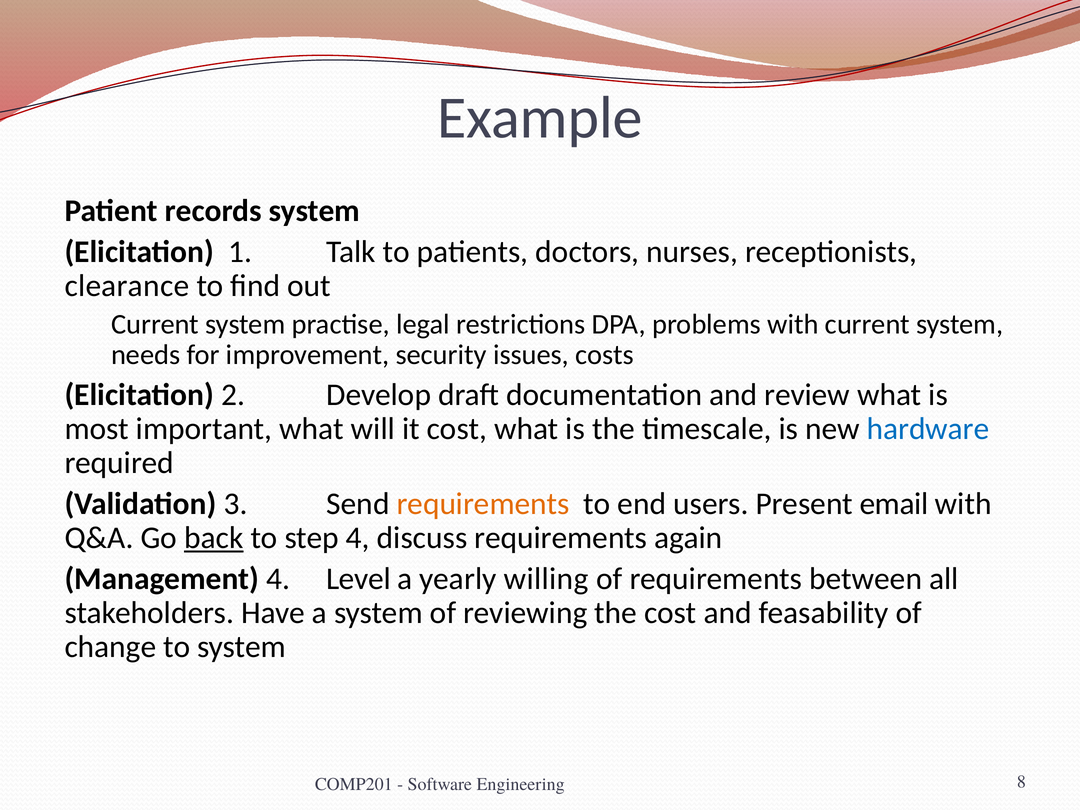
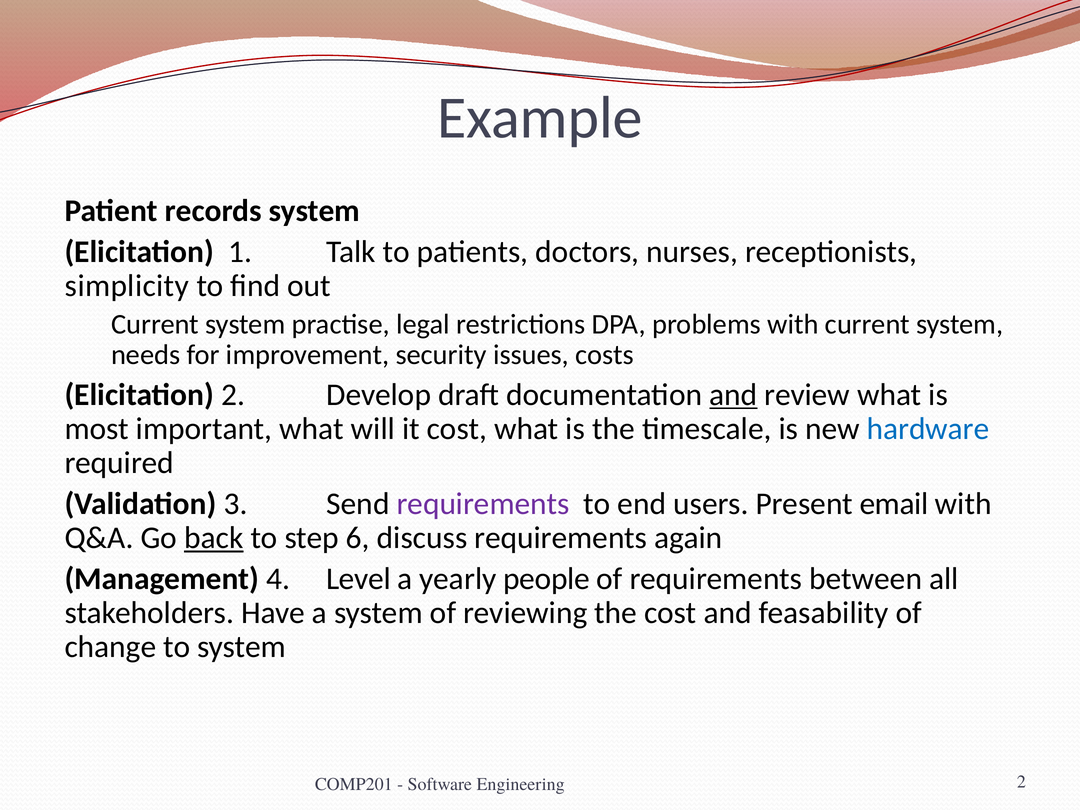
clearance: clearance -> simplicity (127, 286)
and underline: none -> present (733, 395)
requirements colour: orange -> purple (483, 504)
step 4: 4 -> 6 (358, 538)
willing: willing -> people (546, 579)
Engineering 8: 8 -> 2 (1021, 782)
